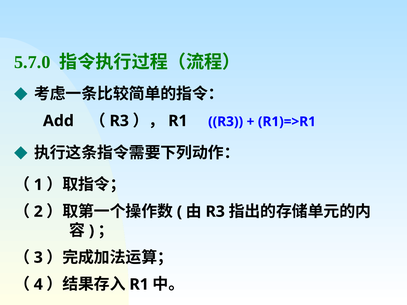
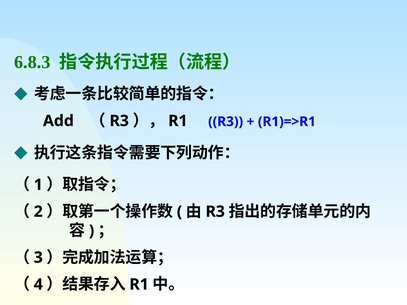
5.7.0: 5.7.0 -> 6.8.3 (32, 62)
